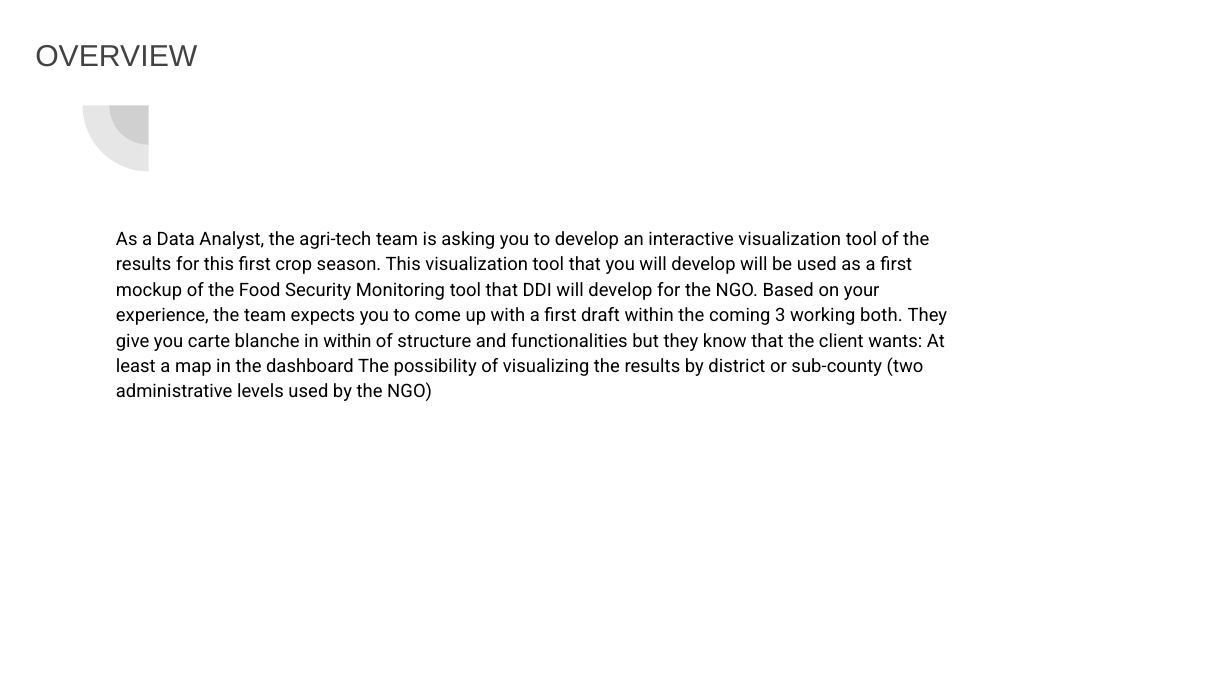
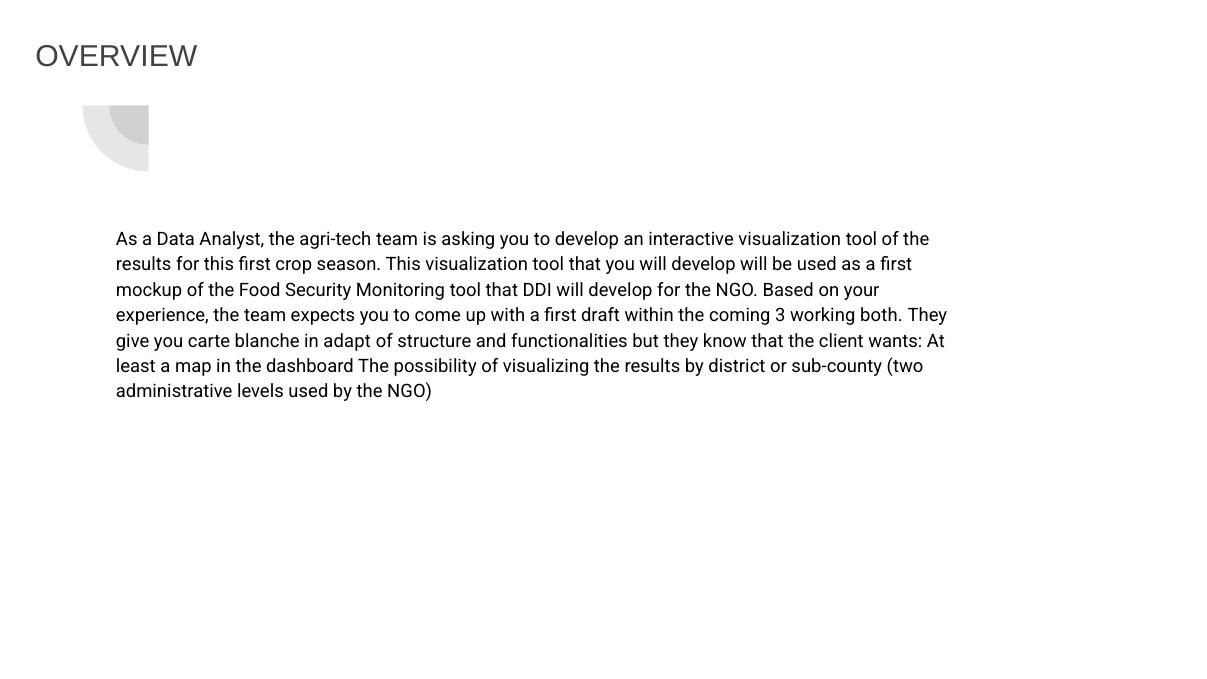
in within: within -> adapt (347, 341)
